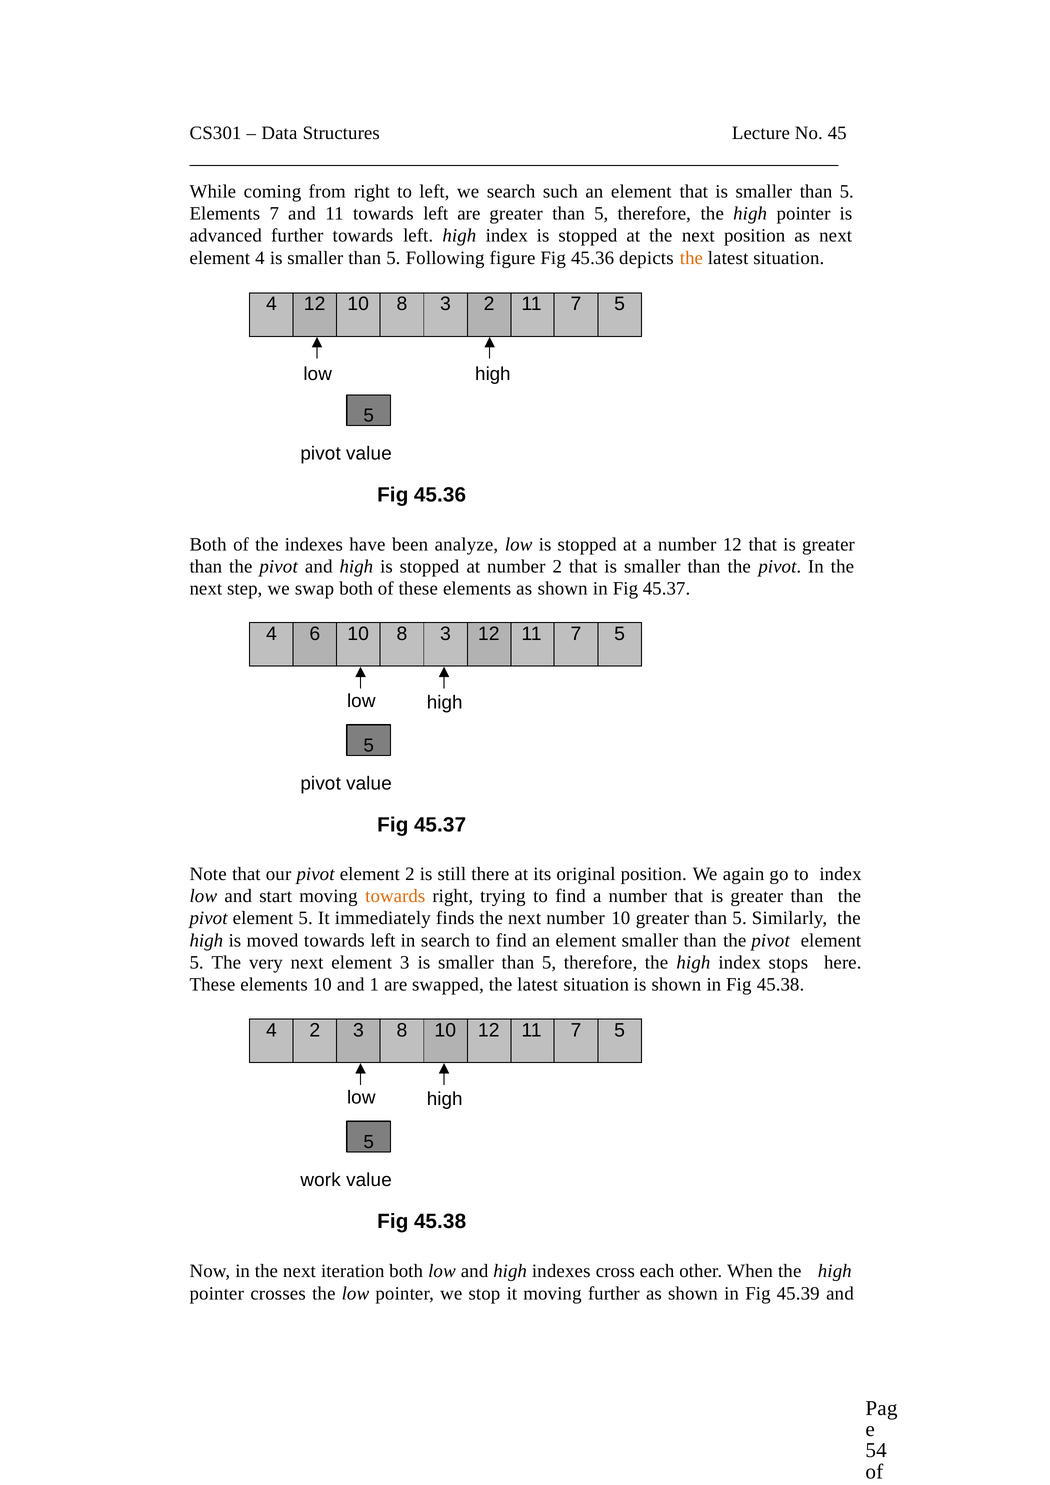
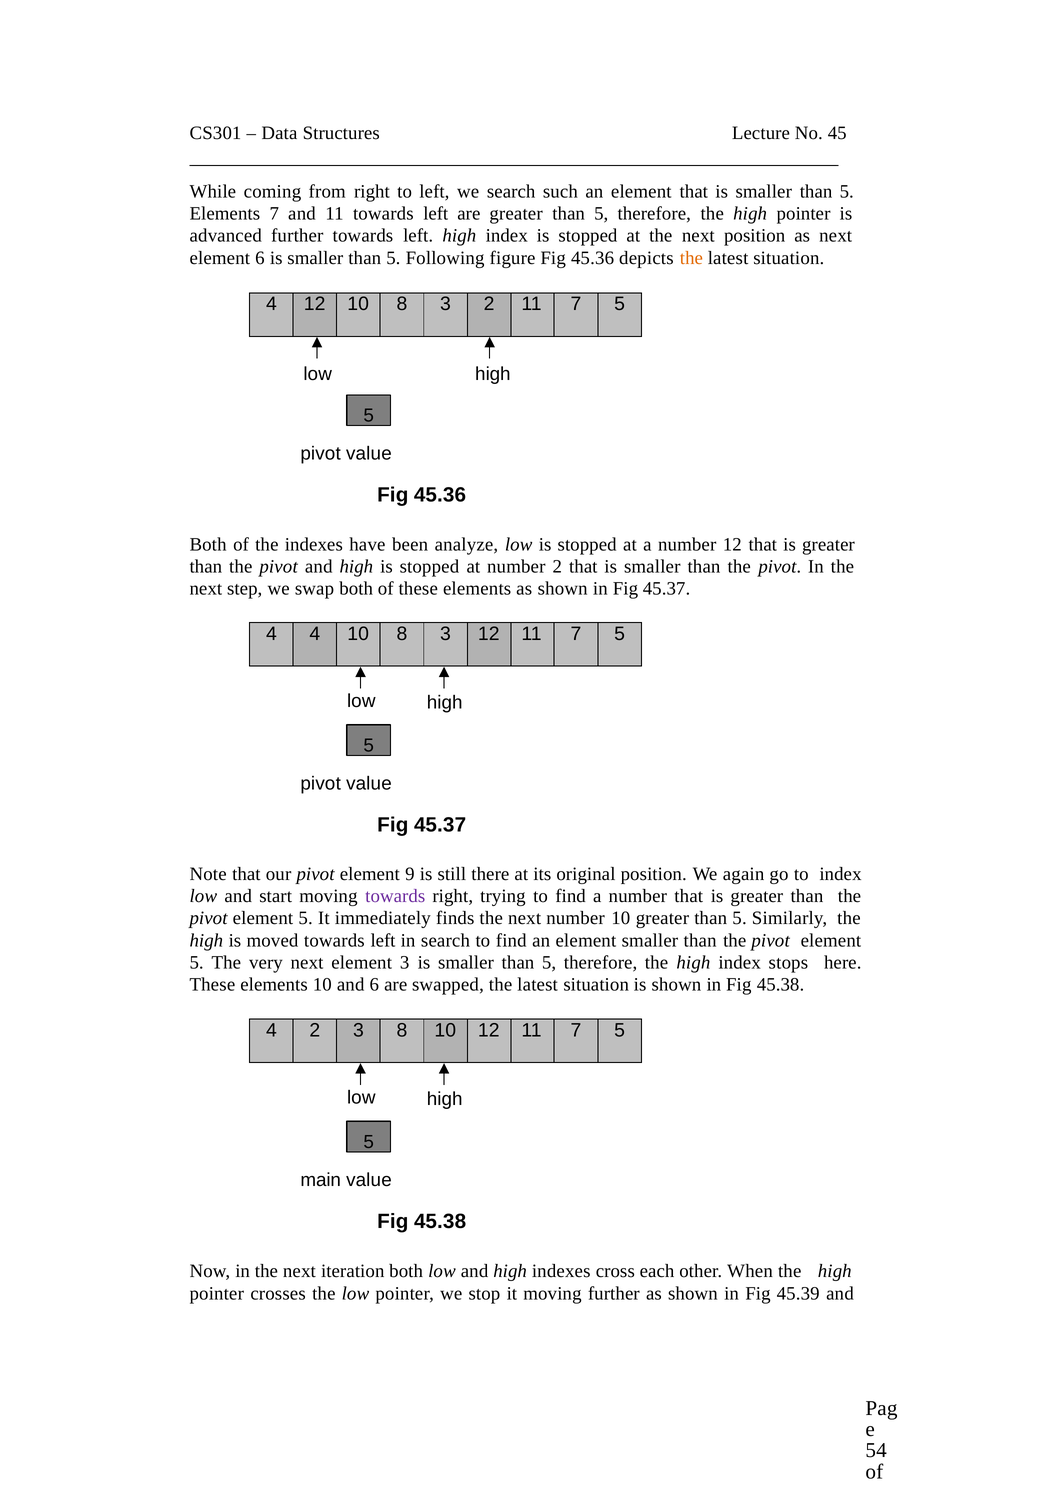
element 4: 4 -> 6 (260, 258)
4 6: 6 -> 4 (315, 634)
element 2: 2 -> 9 (410, 874)
towards colour: orange -> purple (395, 897)
and 1: 1 -> 6 (374, 985)
work: work -> main (321, 1181)
